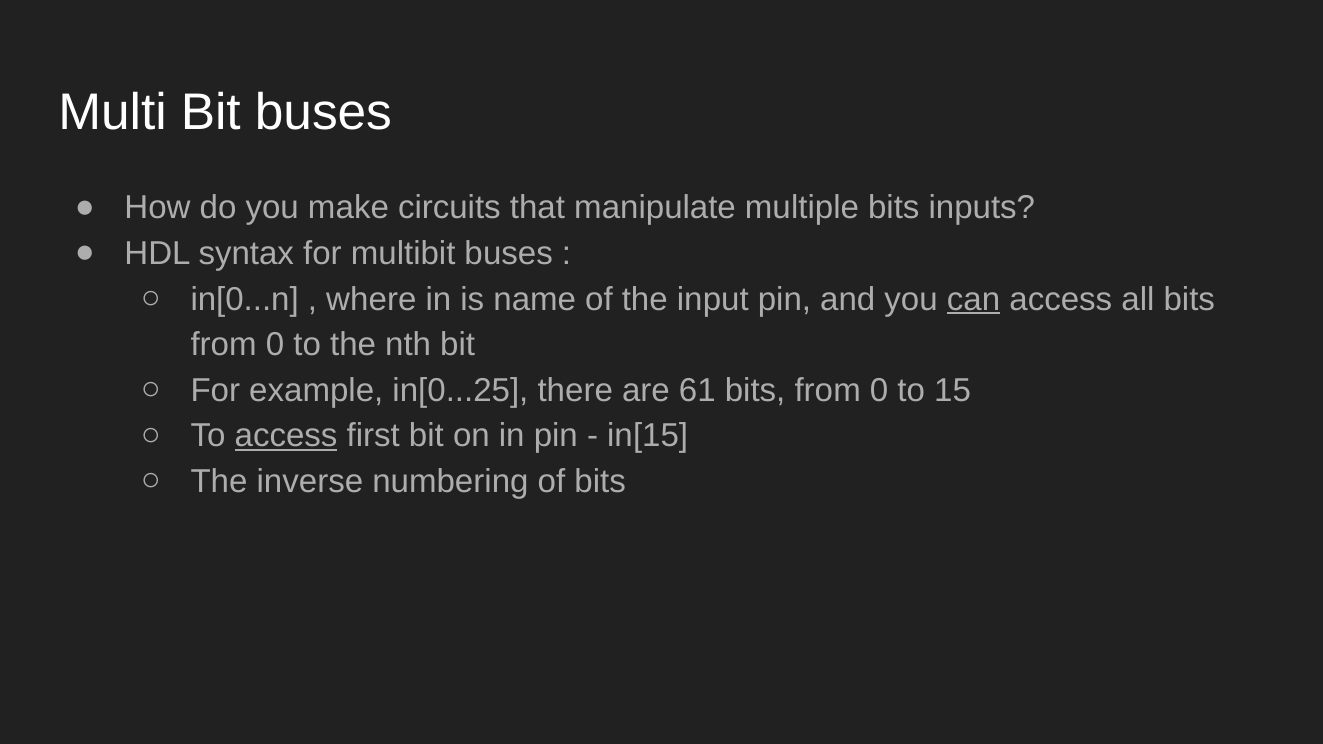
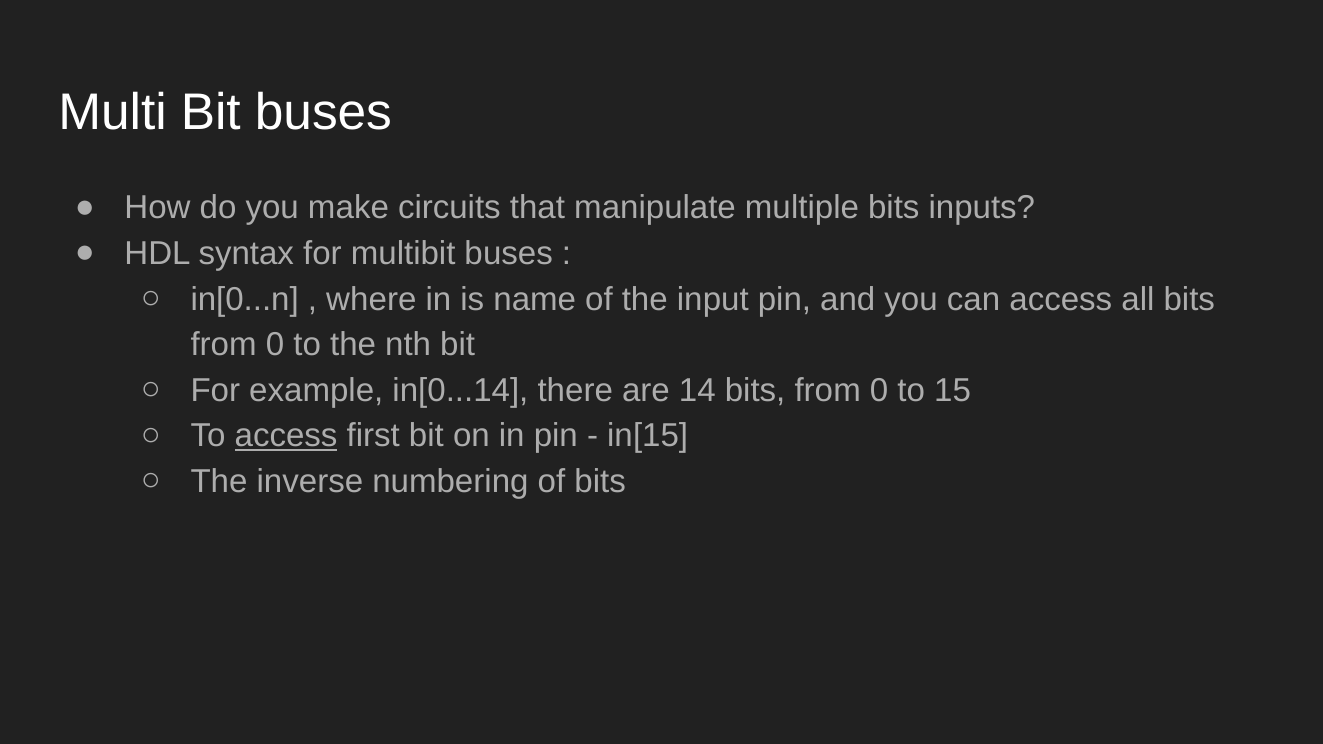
can underline: present -> none (974, 299)
in[0...25: in[0...25 -> in[0...14 (460, 391)
61: 61 -> 14 (697, 391)
